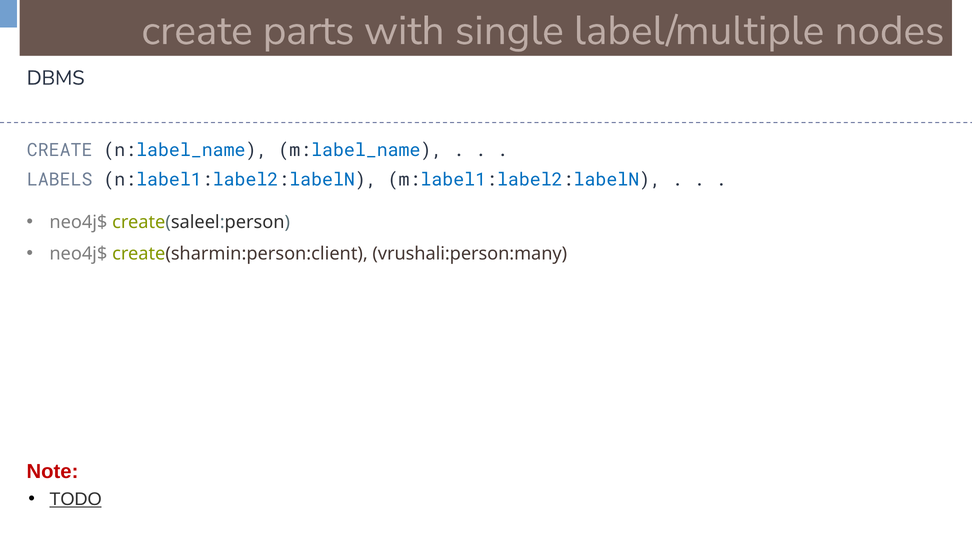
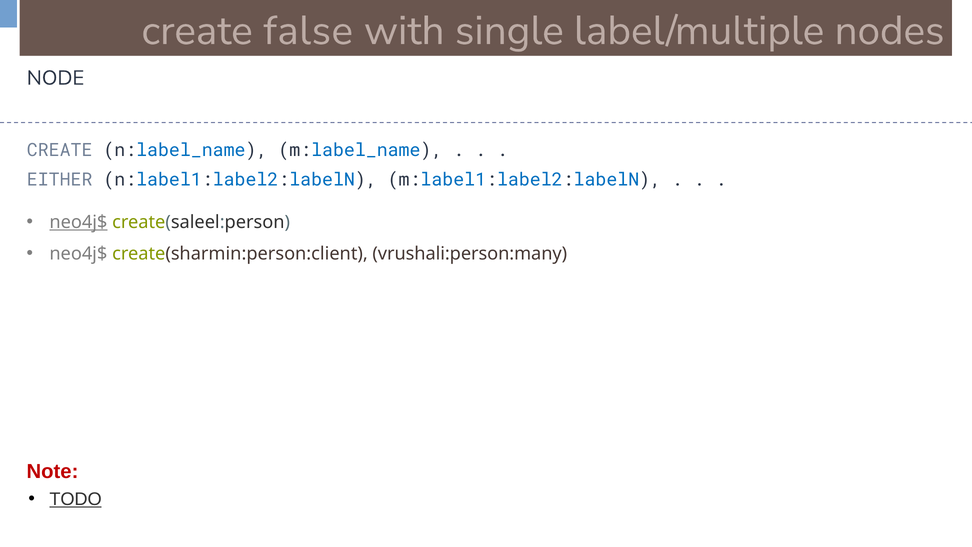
parts: parts -> false (308, 31)
DBMS: DBMS -> NODE (56, 78)
LABELS: LABELS -> EITHER (60, 179)
neo4j$ underline: none -> present (78, 222)
